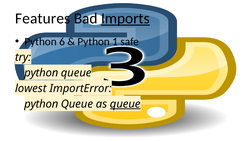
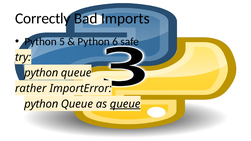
Features: Features -> Correctly (43, 18)
Imports underline: present -> none (125, 18)
6: 6 -> 5 (62, 42)
1: 1 -> 6 (115, 42)
lowest: lowest -> rather (31, 89)
